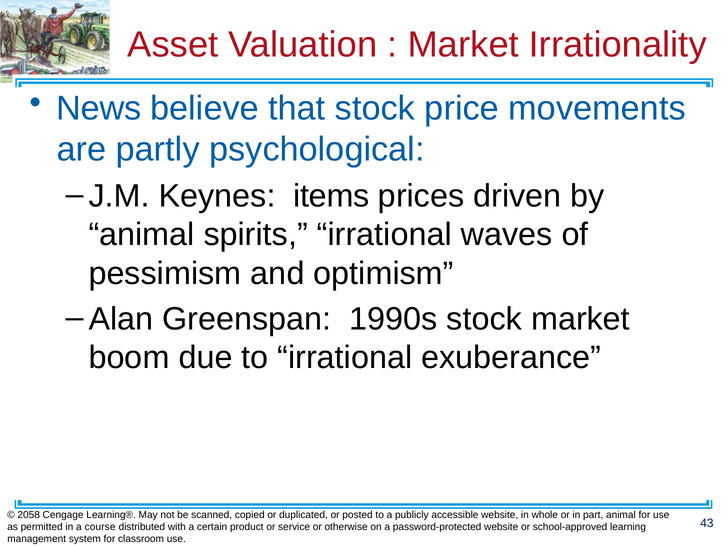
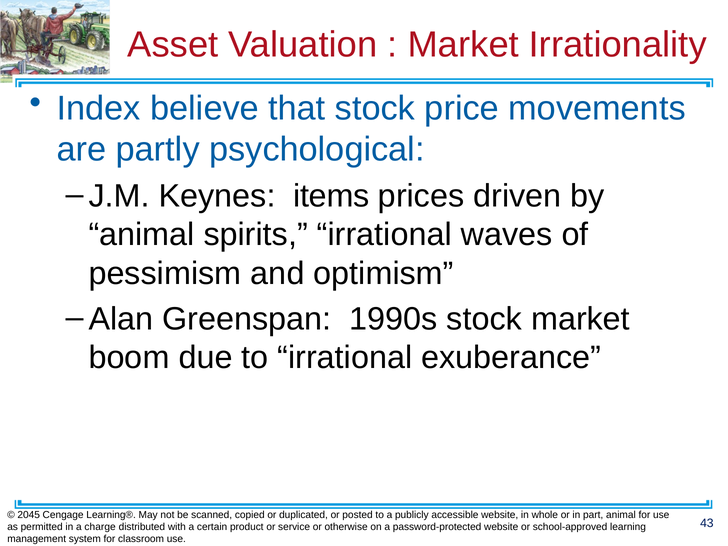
News: News -> Index (99, 108)
2058: 2058 -> 2045 (29, 515)
course: course -> charge (100, 527)
